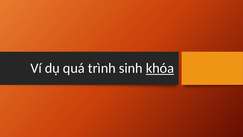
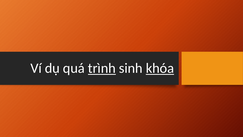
trình underline: none -> present (102, 68)
